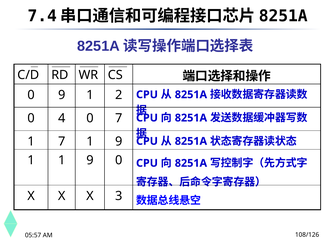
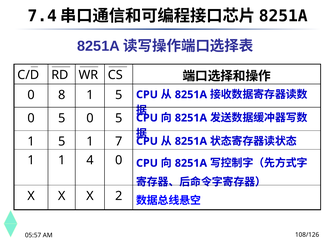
0 9: 9 -> 8 (62, 95)
2: 2 -> 5 (119, 95)
4: 4 -> 5 (62, 118)
7: 7 -> 5 (119, 118)
7: 7 -> 5 (62, 141)
9: 9 -> 7 (119, 141)
1 1 9: 9 -> 4 (90, 160)
3: 3 -> 2 (119, 196)
